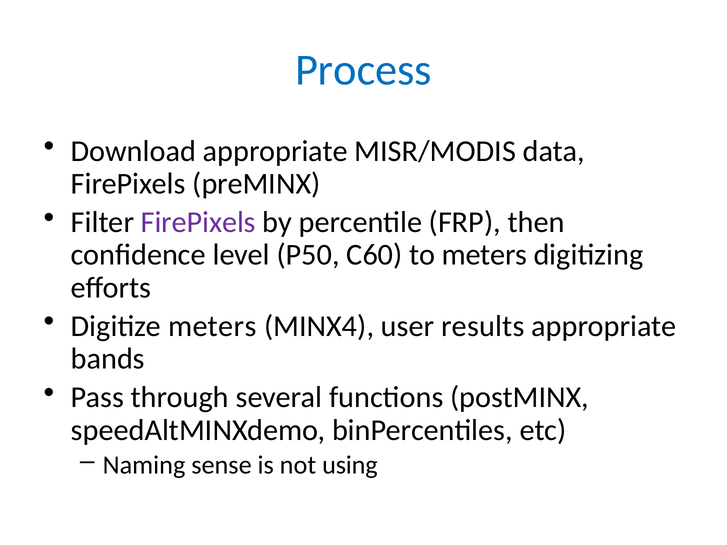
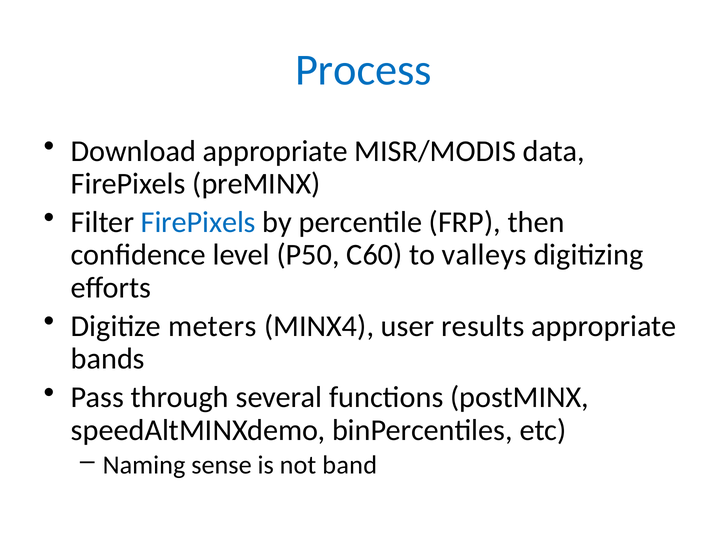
FirePixels colour: purple -> blue (198, 222)
to meters: meters -> valleys (484, 255)
using: using -> band (350, 465)
